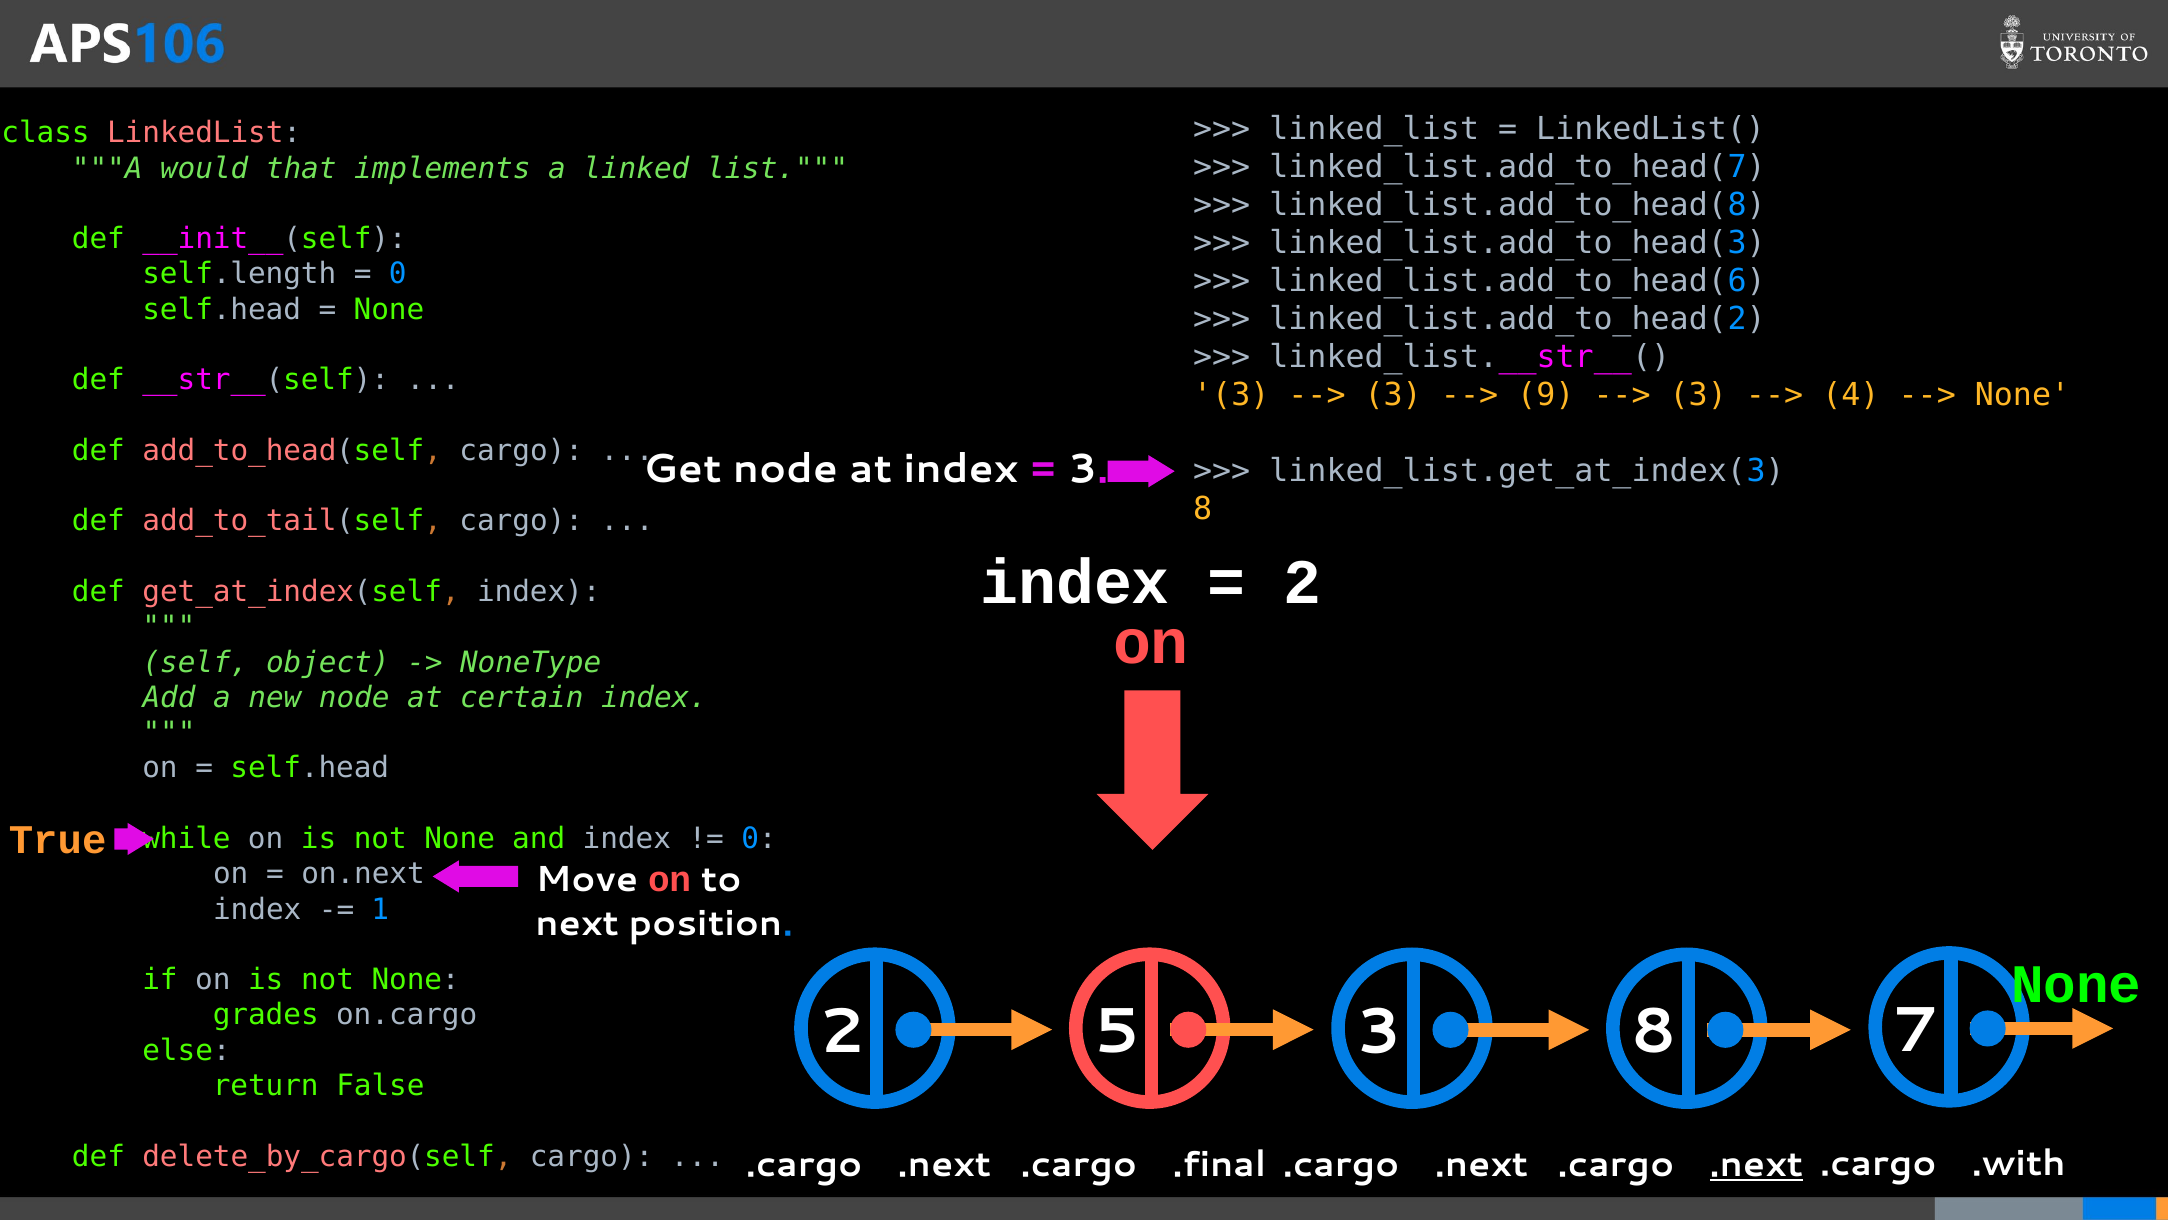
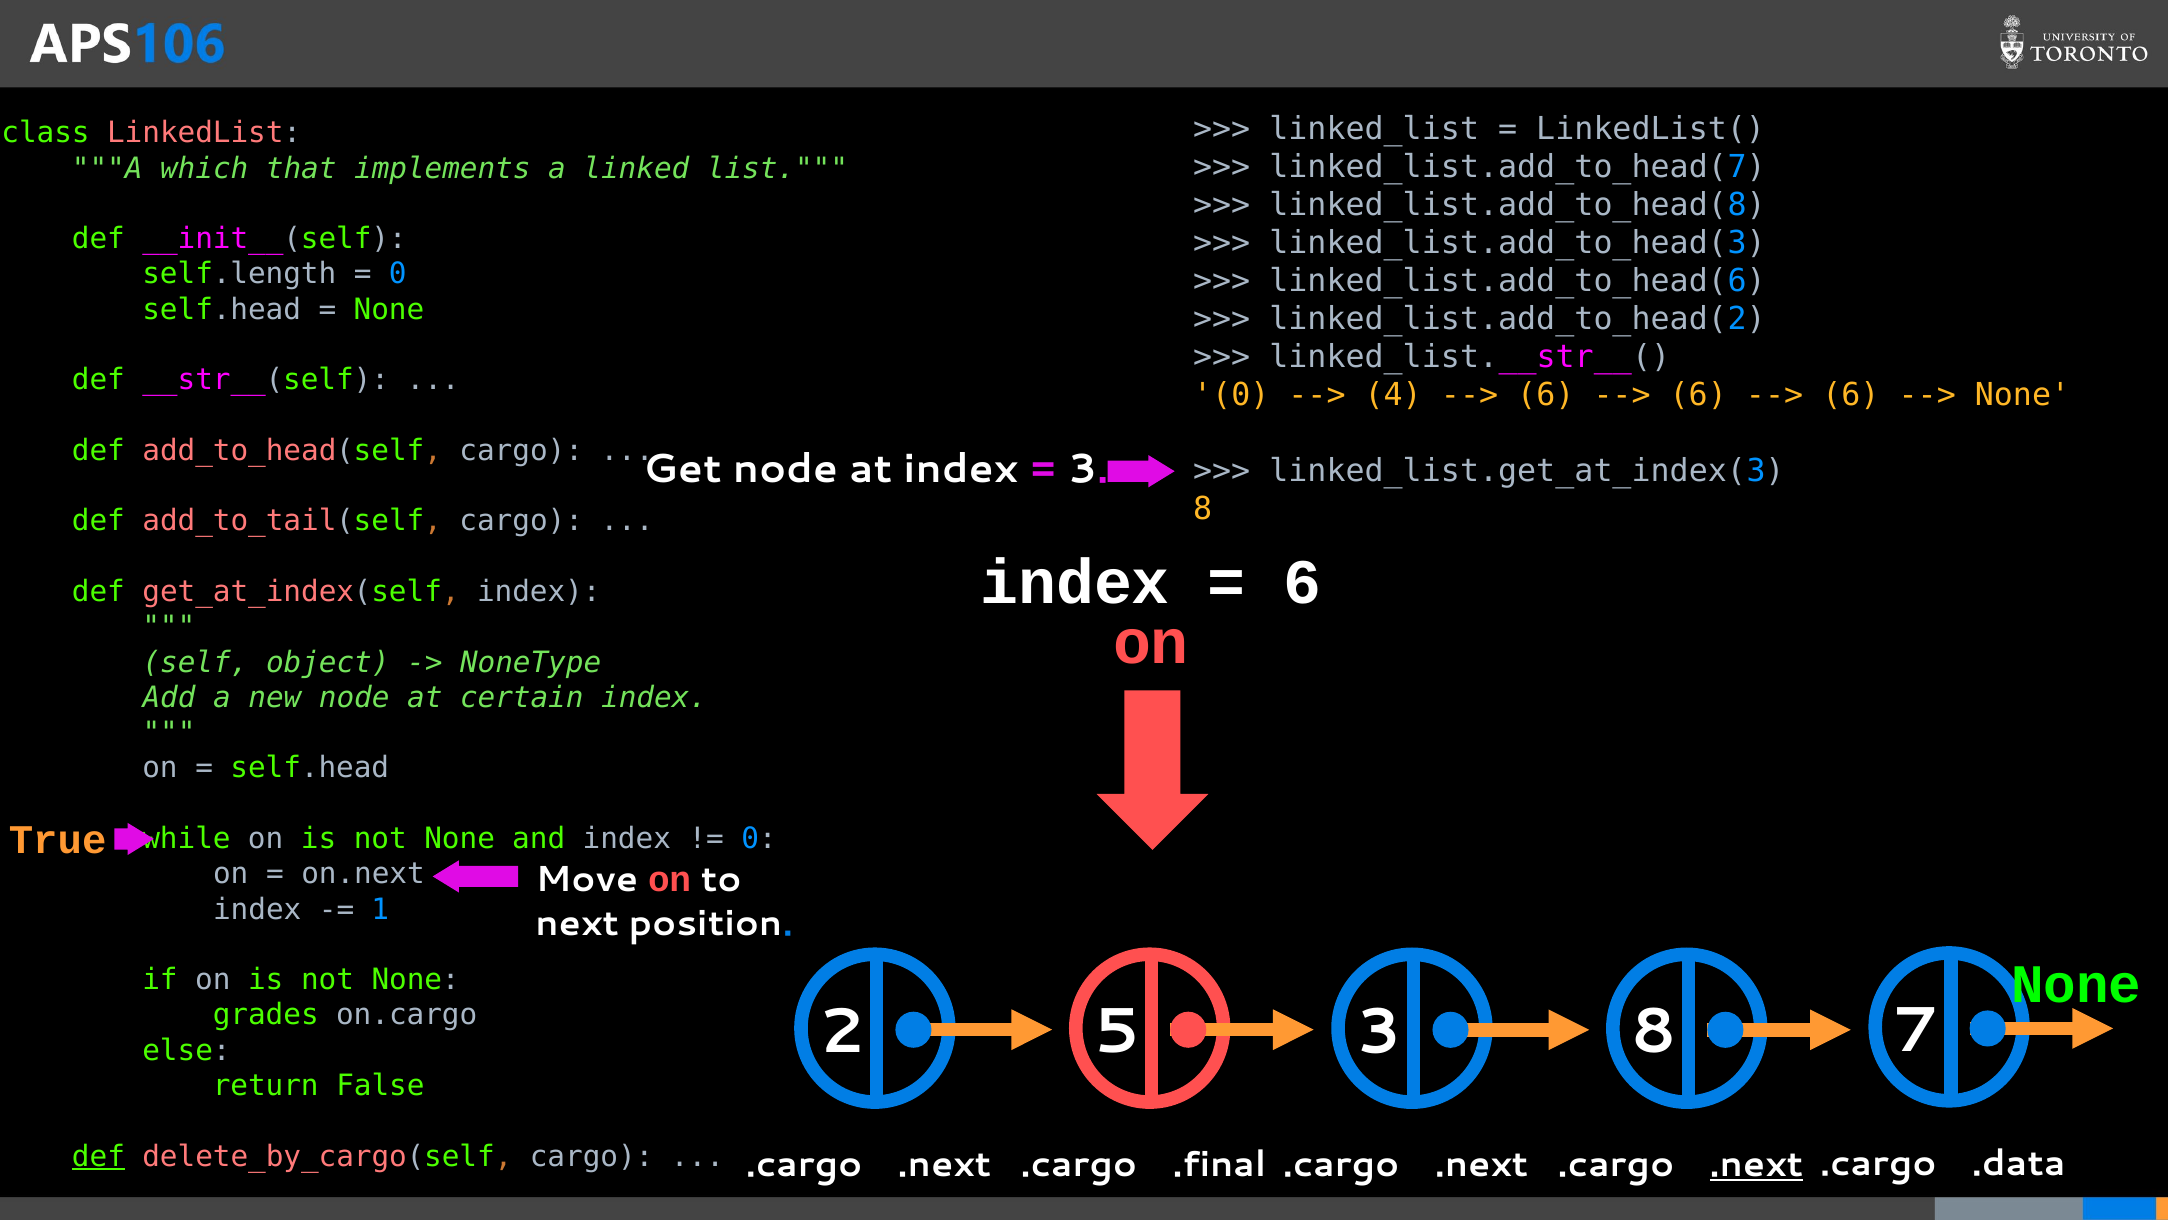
would: would -> which (204, 168)
3: 3 -> 0 (1231, 395)
3: 3 -> 4 (1393, 395)
9: 9 -> 6 (1546, 395)
3: 3 -> 6 (1698, 395)
4: 4 -> 6 (1851, 395)
2: 2 -> 6 (1302, 582)
def underline: none -> present (98, 1156)
.with: .with -> .data (2019, 1163)
